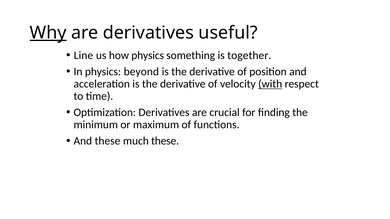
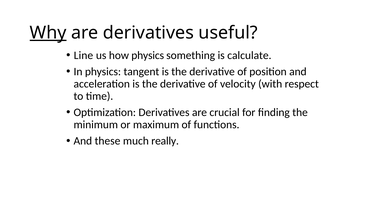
together: together -> calculate (249, 55)
beyond: beyond -> tangent (141, 72)
with underline: present -> none (270, 84)
much these: these -> really (165, 141)
